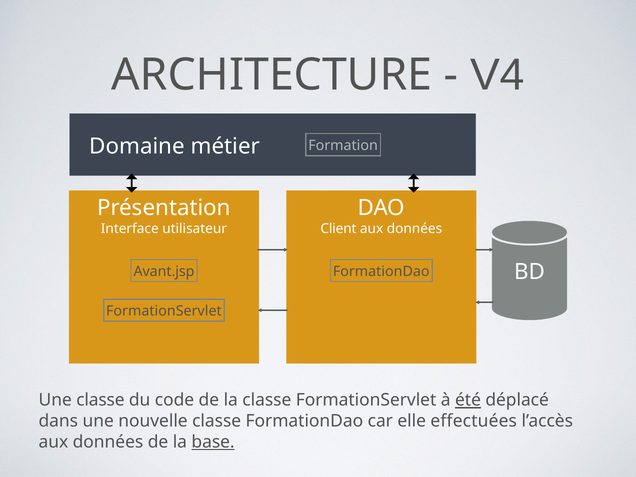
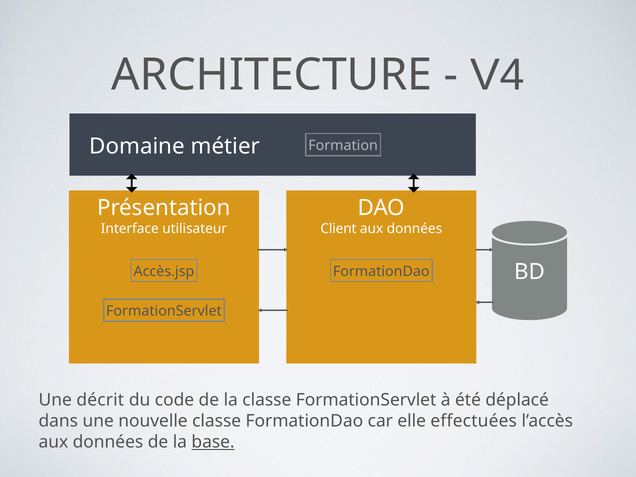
Avant.jsp: Avant.jsp -> Accès.jsp (164, 271)
Une classe: classe -> décrit (100, 400)
été underline: present -> none (468, 400)
